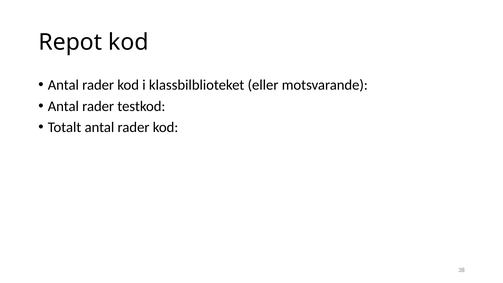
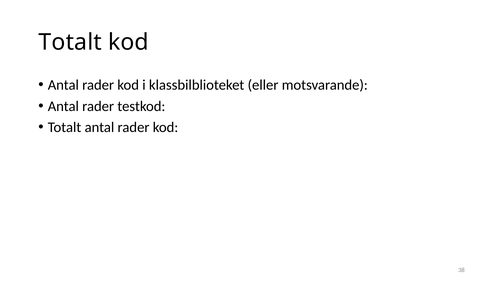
Repot: Repot -> Totalt (70, 42)
